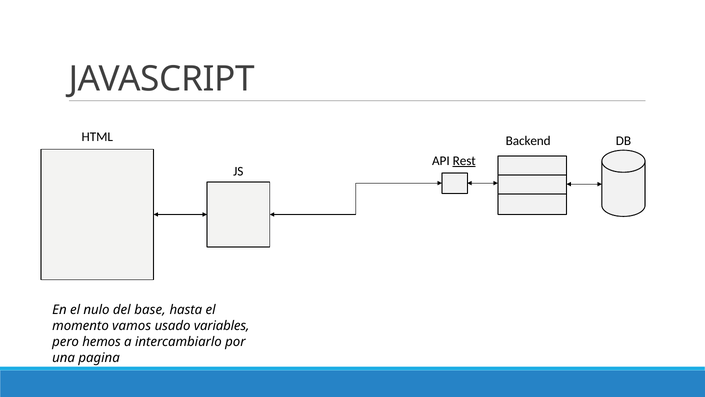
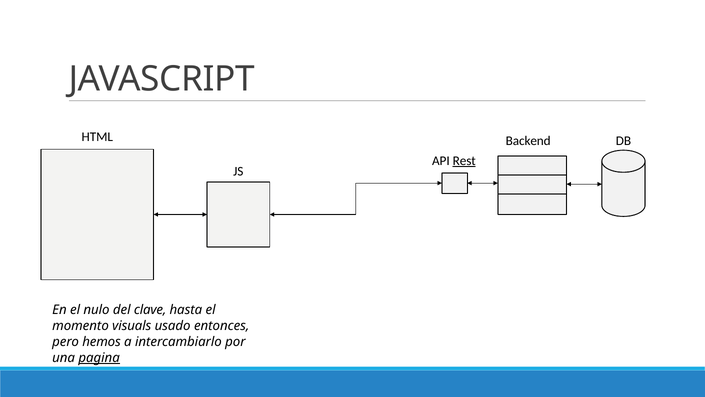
base: base -> clave (150, 310)
vamos: vamos -> visuals (132, 326)
variables: variables -> entonces (222, 326)
pagina underline: none -> present (99, 357)
